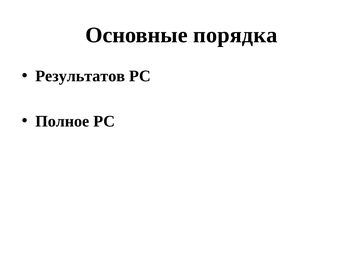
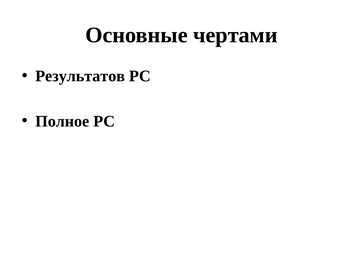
порядка: порядка -> чертами (235, 35)
